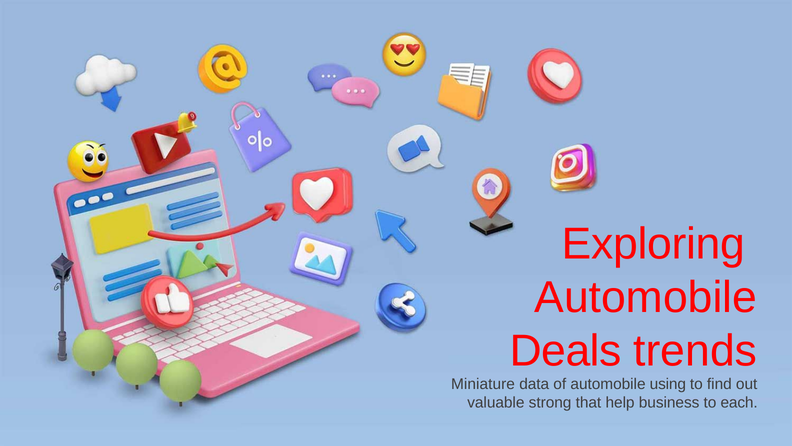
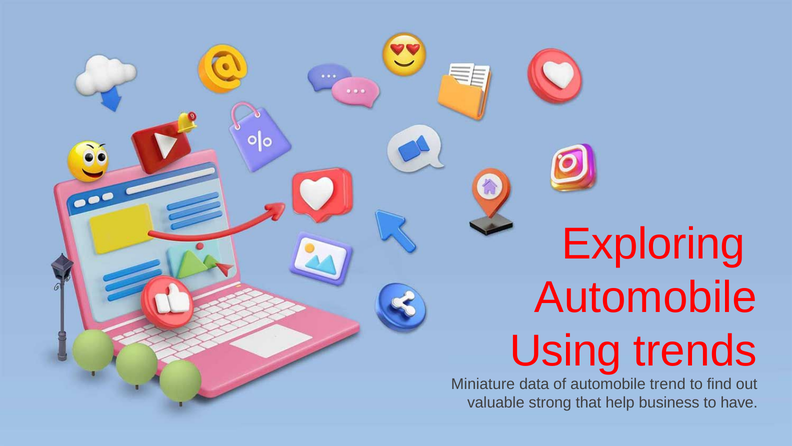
Deals: Deals -> Using (566, 350)
using: using -> trend (668, 384)
each: each -> have (739, 402)
